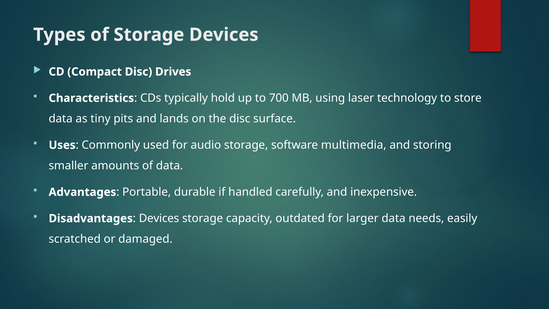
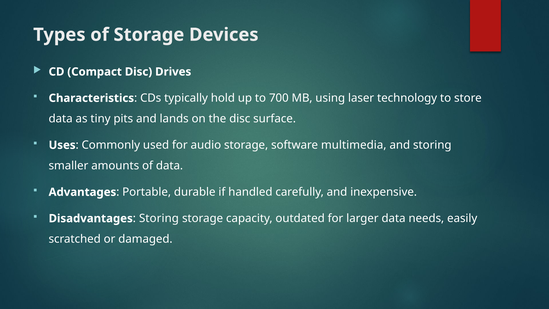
Devices: Devices -> Storing (159, 218)
